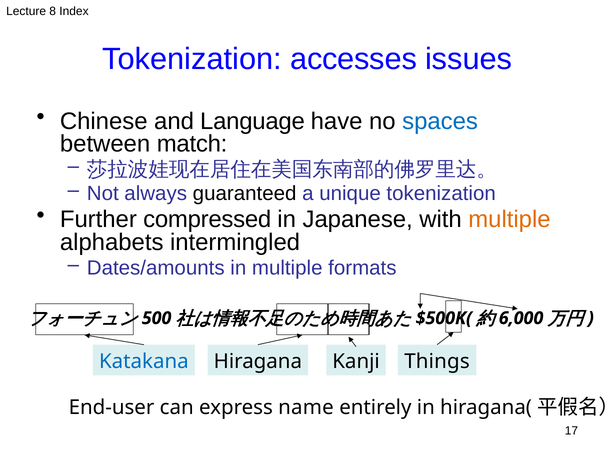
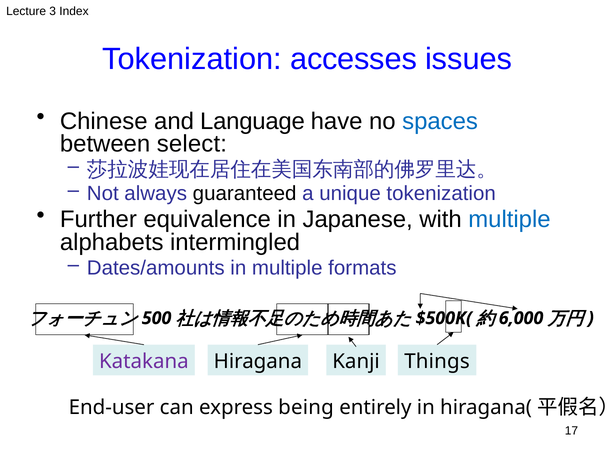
8: 8 -> 3 (53, 11)
match: match -> select (192, 144)
compressed: compressed -> equivalence (207, 219)
multiple colour: orange -> blue (509, 219)
Katakana colour: blue -> purple (144, 362)
name: name -> being (306, 408)
